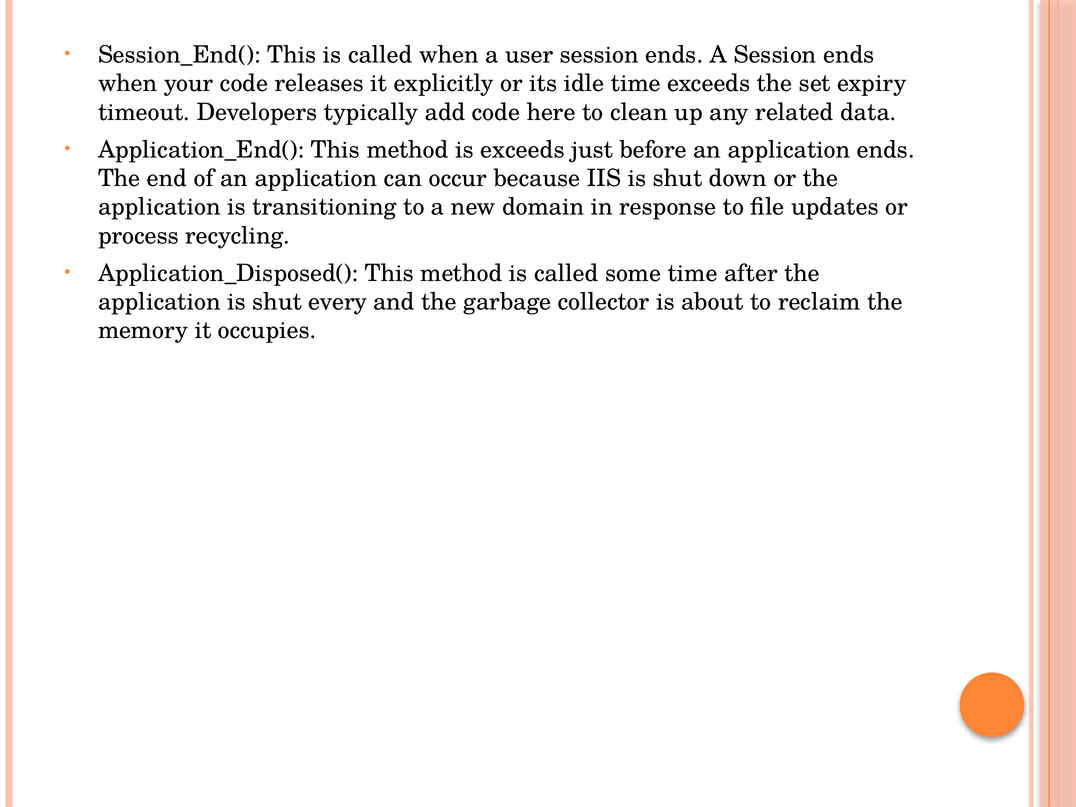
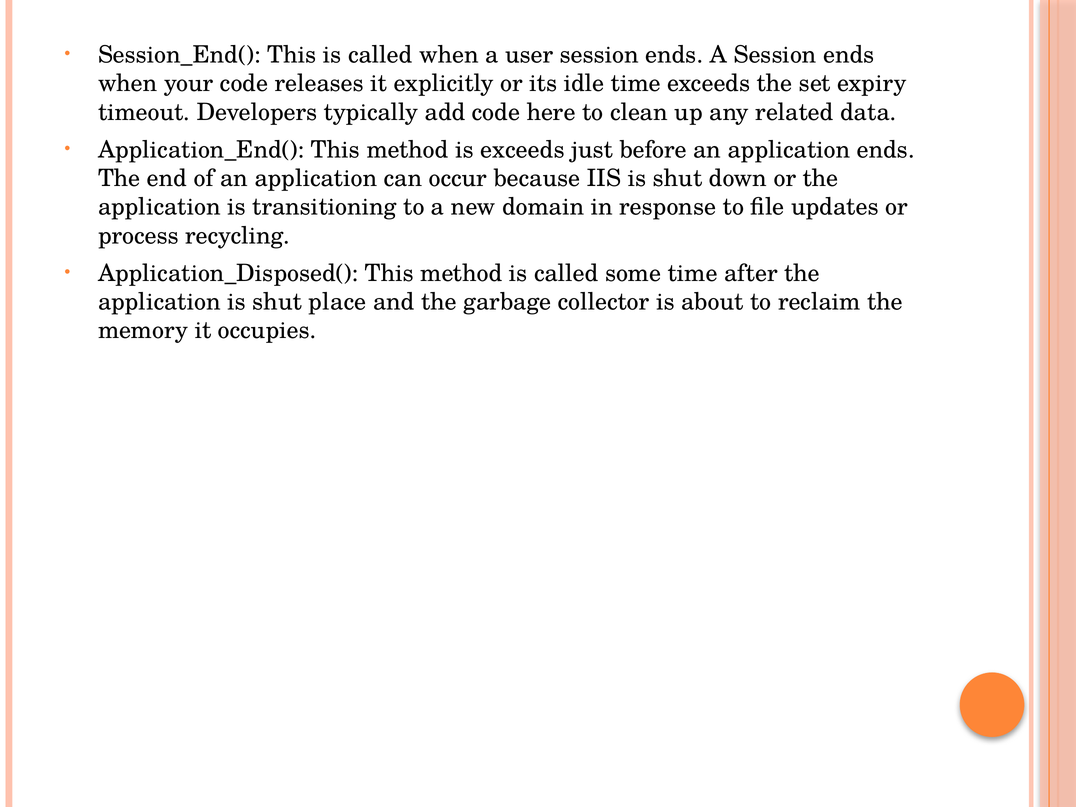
every: every -> place (337, 302)
